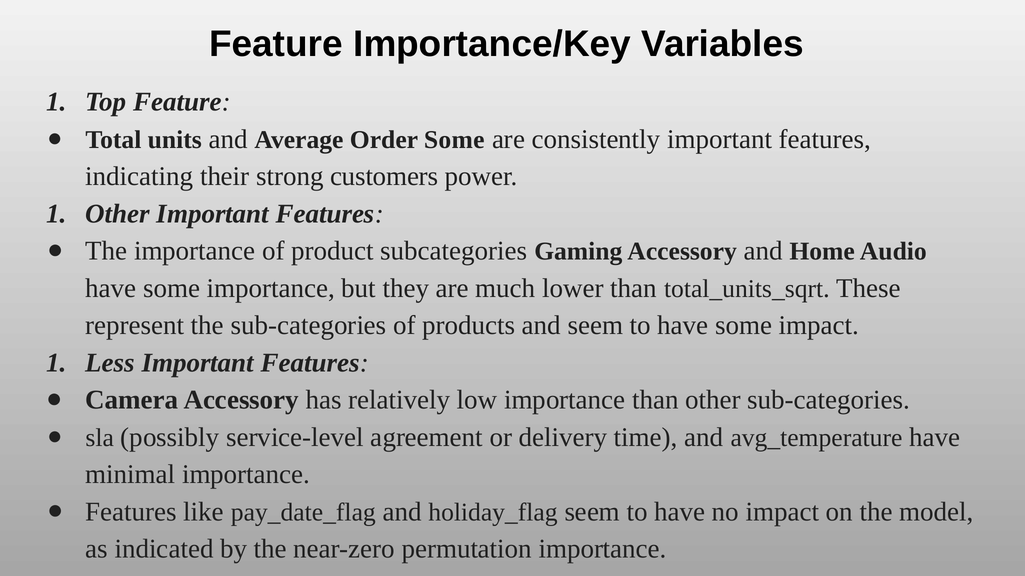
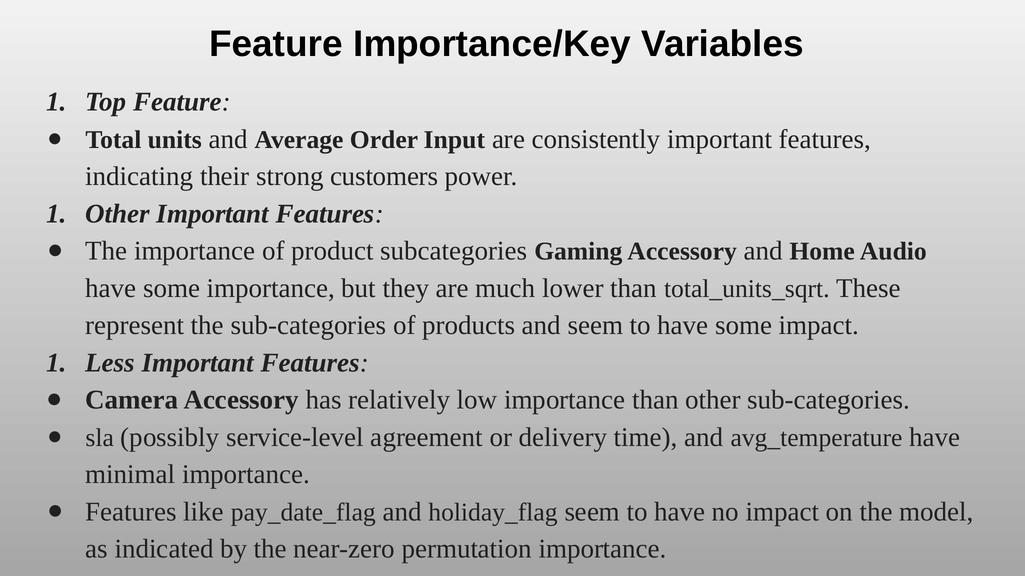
Order Some: Some -> Input (454, 140)
